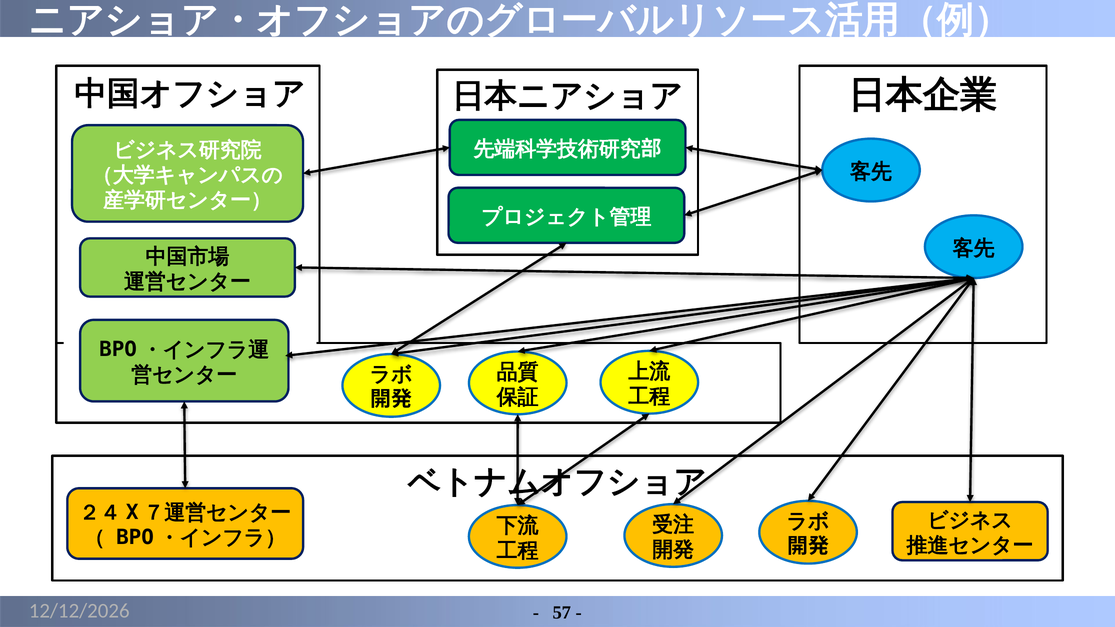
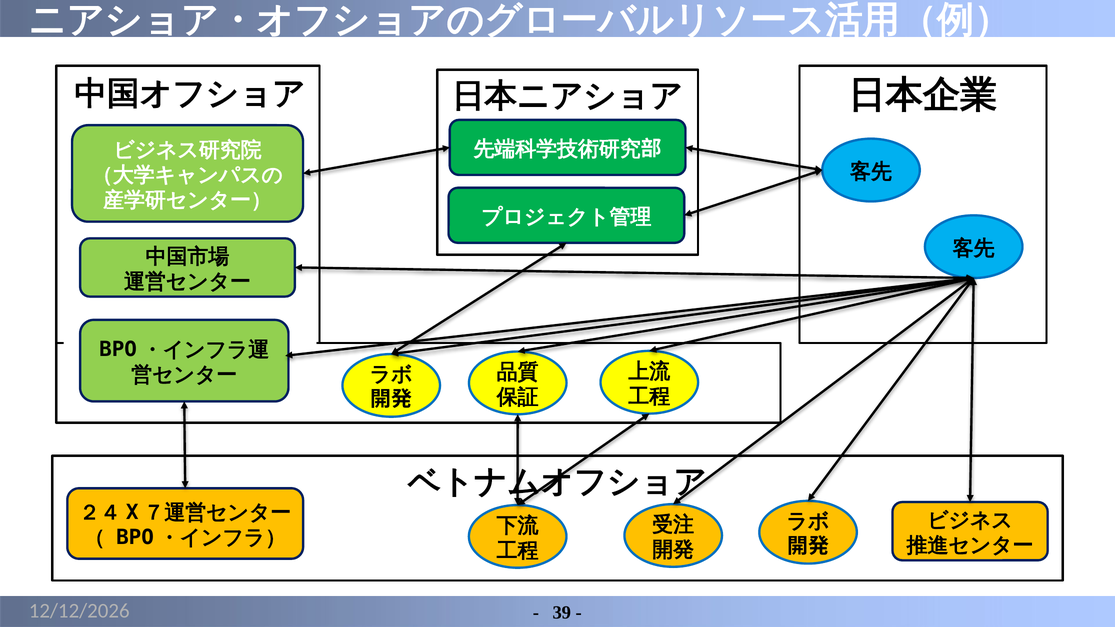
57: 57 -> 39 (562, 613)
